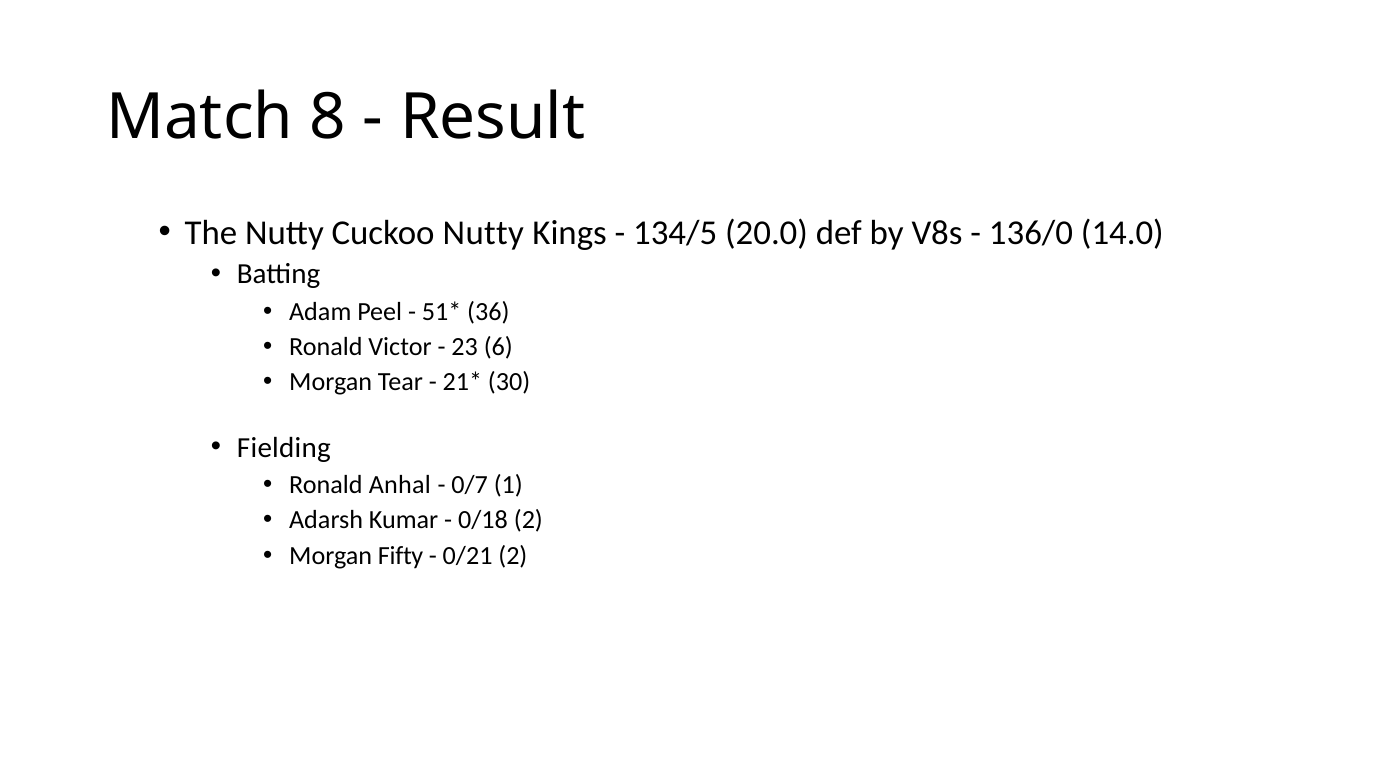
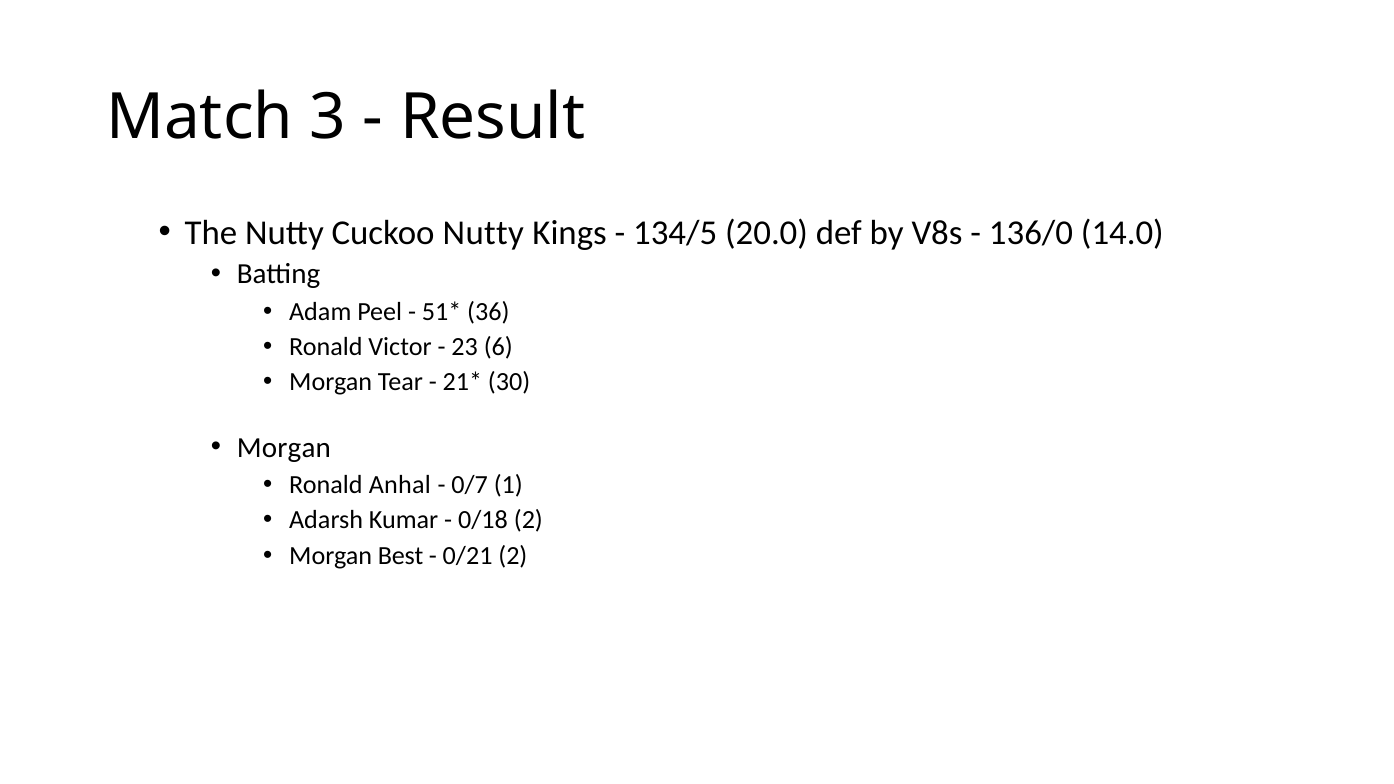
8: 8 -> 3 (328, 117)
Fielding: Fielding -> Morgan (284, 448)
Fifty: Fifty -> Best (401, 556)
